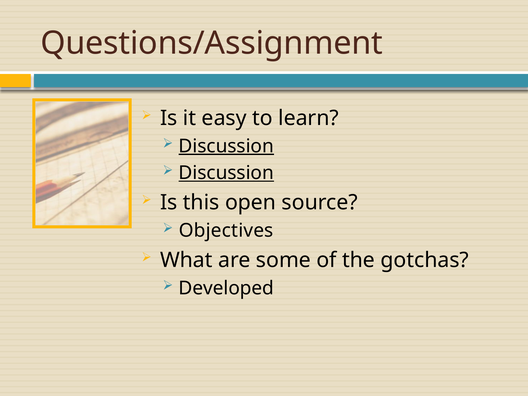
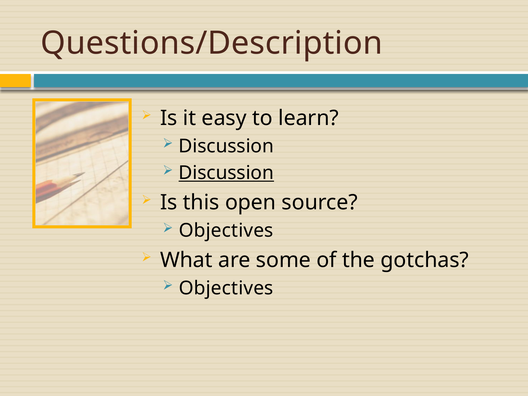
Questions/Assignment: Questions/Assignment -> Questions/Description (212, 43)
Discussion underline: present -> none (226, 146)
Developed: Developed -> Objectives (226, 288)
